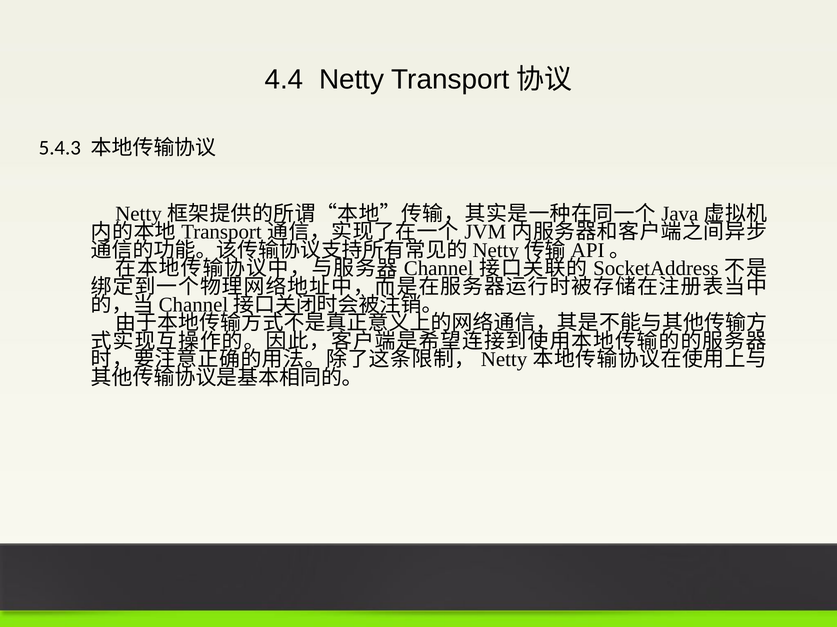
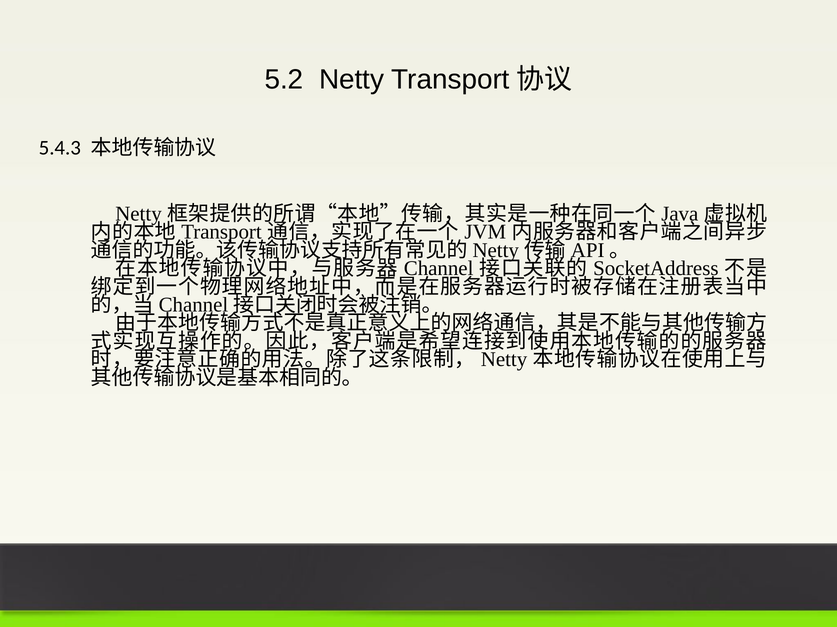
4.4: 4.4 -> 5.2 (284, 79)
